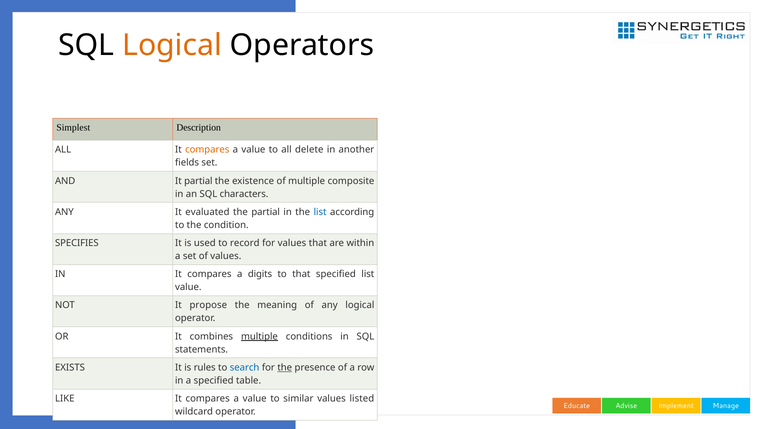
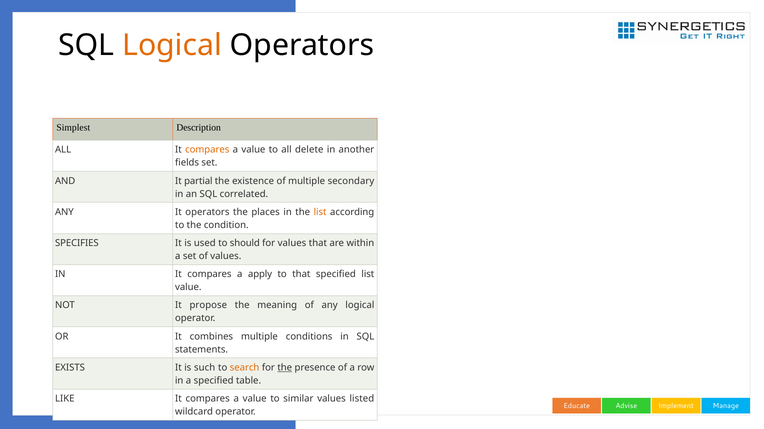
composite: composite -> secondary (351, 181)
characters: characters -> correlated (244, 194)
It evaluated: evaluated -> operators (207, 212)
the partial: partial -> places (266, 212)
list colour: blue -> orange (320, 212)
record: record -> should (245, 244)
digits: digits -> apply (260, 275)
multiple underline: present -> none (259, 337)
rules: rules -> such (205, 368)
search colour: blue -> orange (245, 368)
